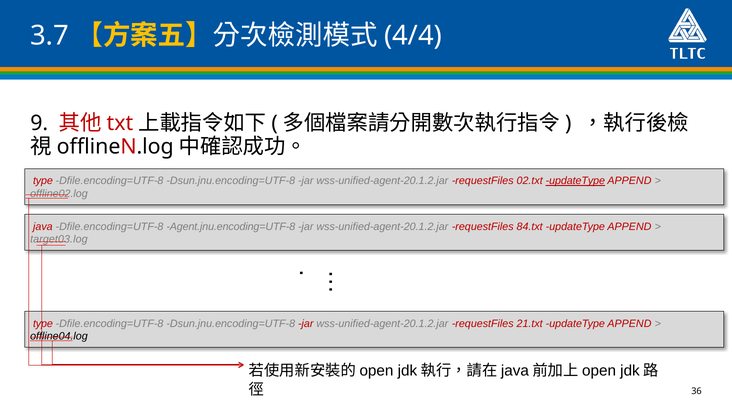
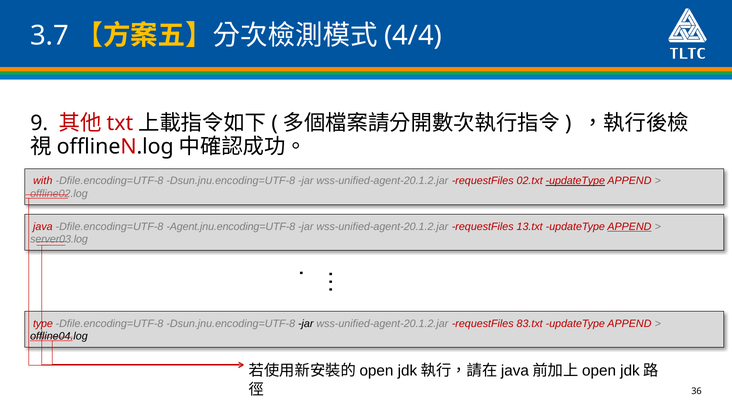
type: type -> with (43, 181)
84.txt: 84.txt -> 13.txt (530, 226)
APPEND underline: none -> present (629, 226)
target03.log: target03.log -> server03.log (59, 239)
jar colour: red -> black (306, 323)
21.txt: 21.txt -> 83.txt (530, 323)
